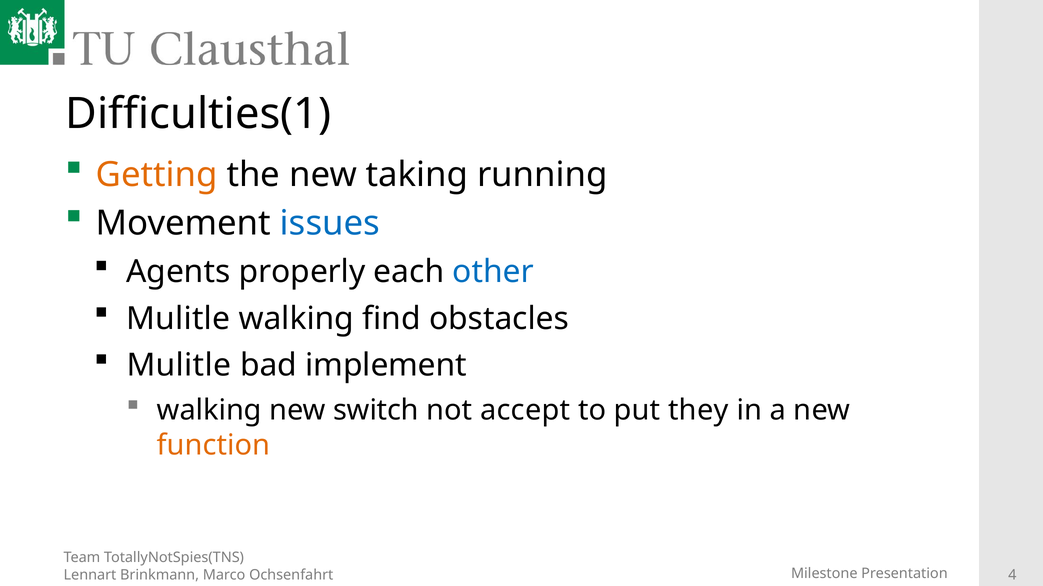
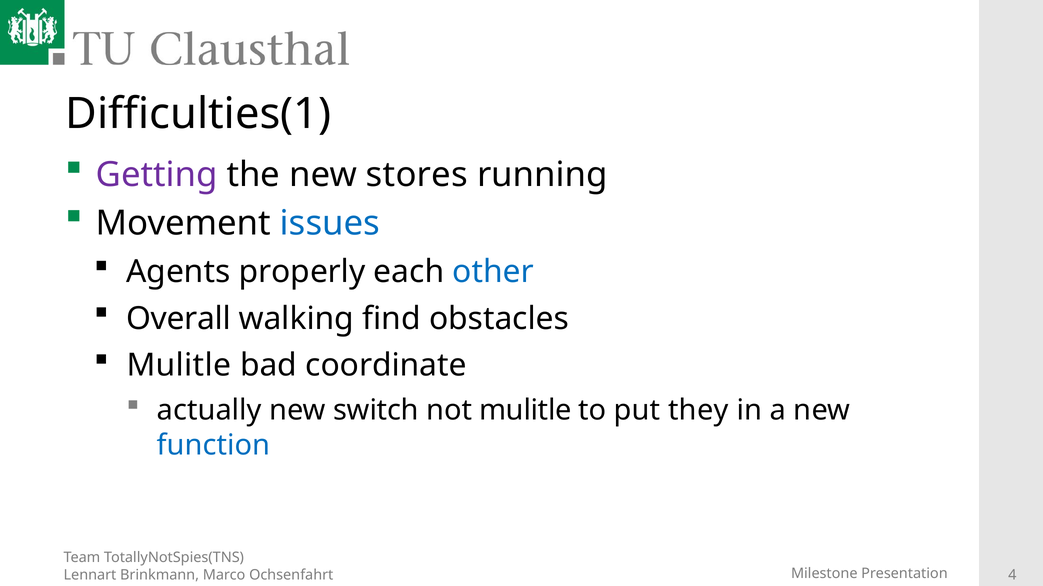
Getting colour: orange -> purple (157, 175)
taking: taking -> stores (417, 175)
Mulitle: Mulitle -> Overall (178, 319)
implement: implement -> coordinate (386, 366)
walking: walking -> actually (209, 411)
not accept: accept -> mulitle (525, 411)
function colour: orange -> blue (214, 446)
